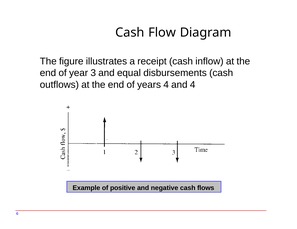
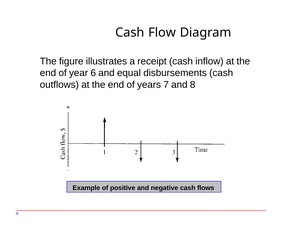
year 3: 3 -> 6 (93, 73)
years 4: 4 -> 7 (166, 85)
and 4: 4 -> 8 (193, 85)
